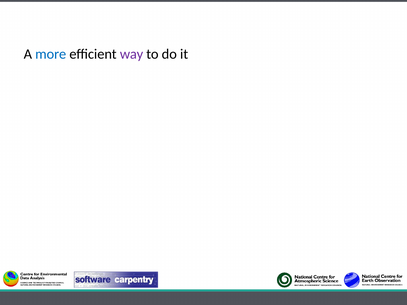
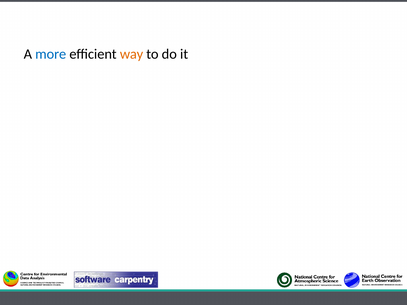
way colour: purple -> orange (132, 54)
